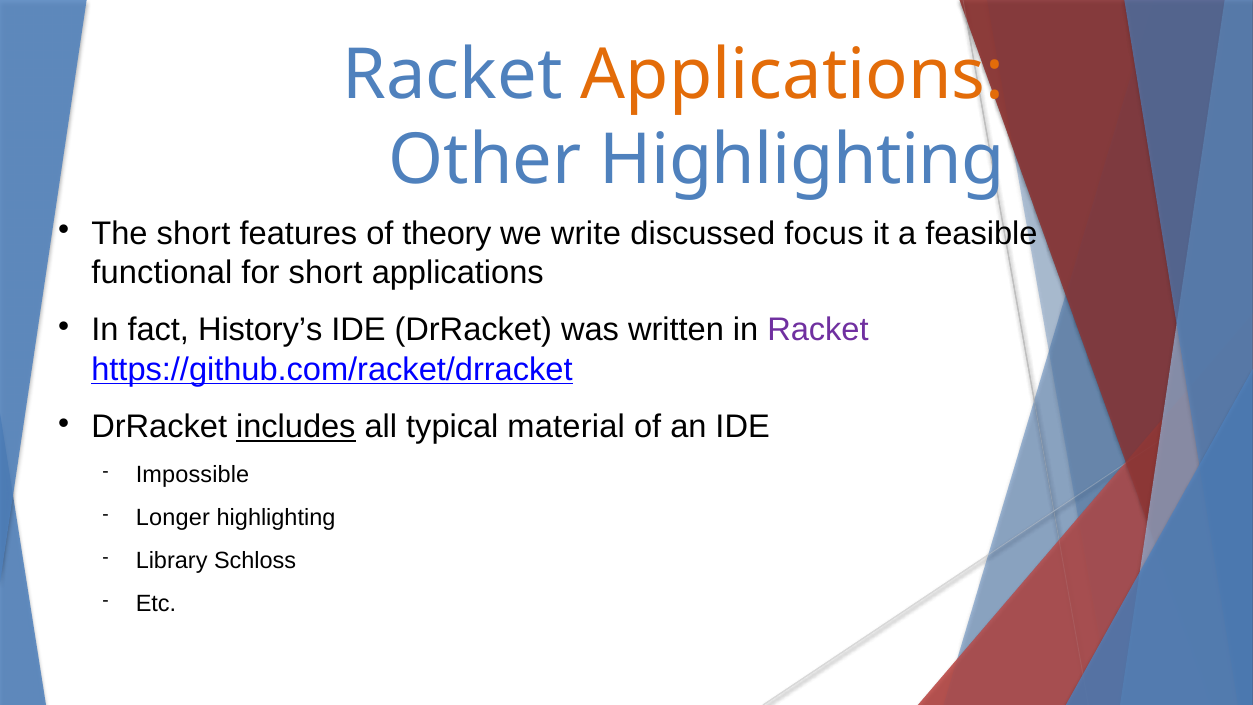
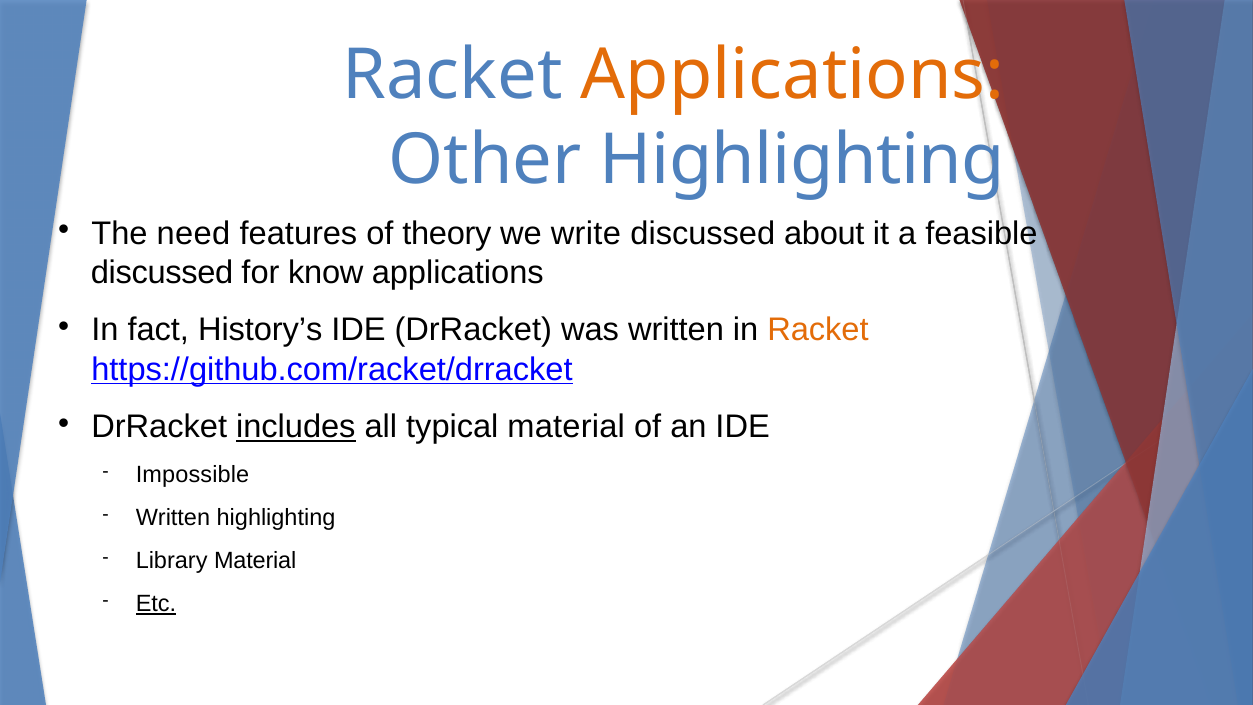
The short: short -> need (193, 233)
focus: focus -> about (824, 233)
functional: functional -> discussed (162, 272)
for short: short -> know (326, 272)
Racket colour: purple -> orange (818, 330)
Longer: Longer -> Written (173, 518)
Library Schloss: Schloss -> Material (255, 561)
Etc underline: none -> present (156, 604)
